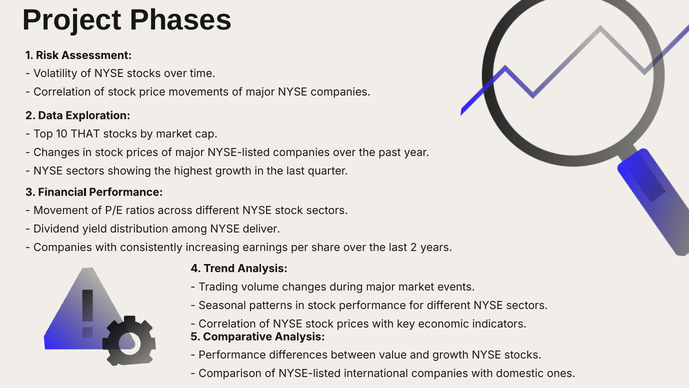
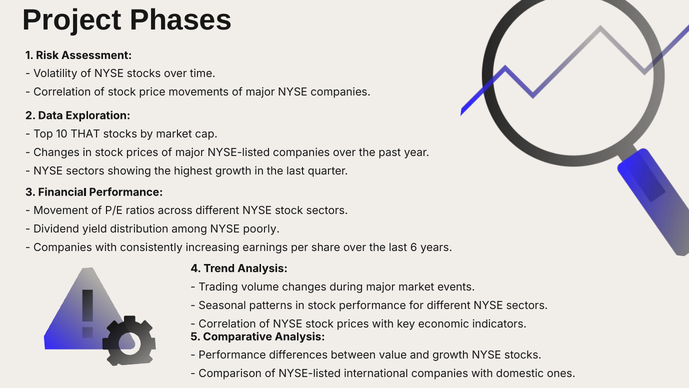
deliver: deliver -> poorly (261, 229)
last 2: 2 -> 6 (414, 247)
